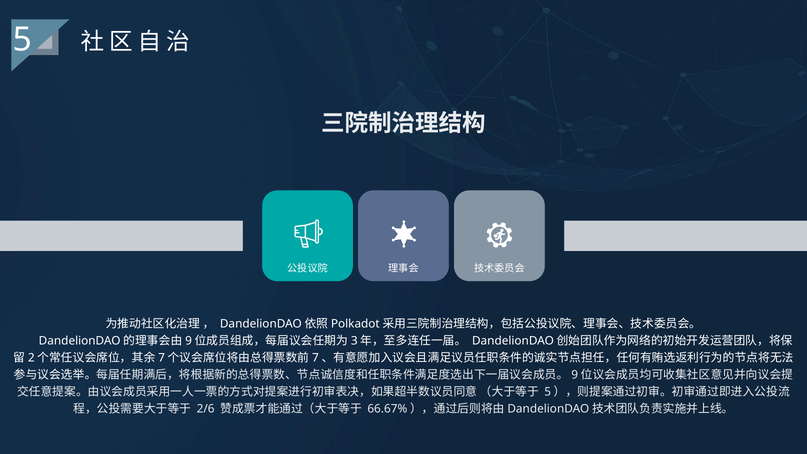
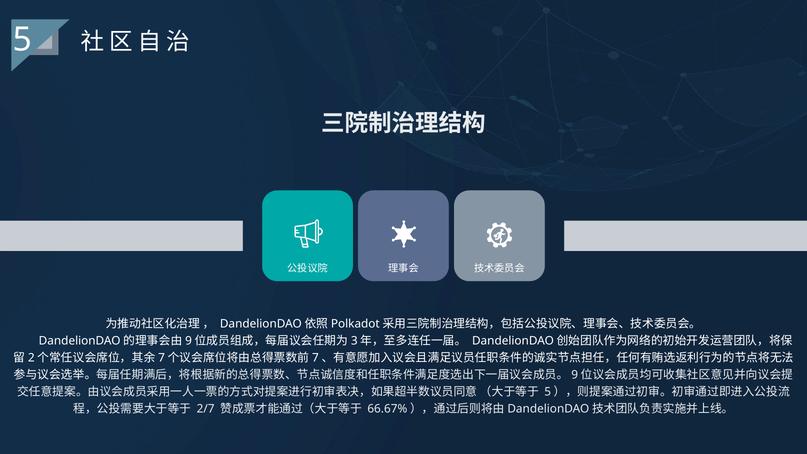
2/6: 2/6 -> 2/7 (206, 409)
